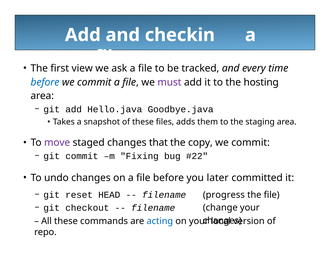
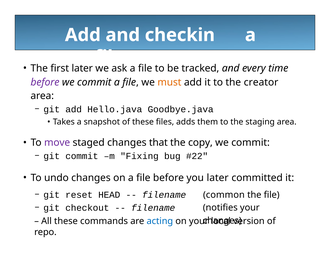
first view: view -> later (82, 68)
before colour: blue -> purple (45, 82)
must colour: purple -> orange (169, 82)
hosting: hosting -> creator (261, 82)
progress: progress -> common (224, 195)
change: change -> notifies (220, 208)
